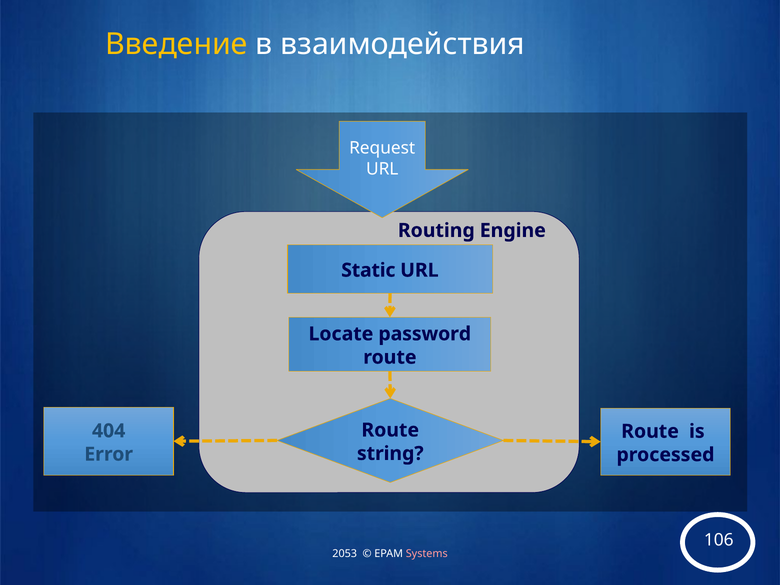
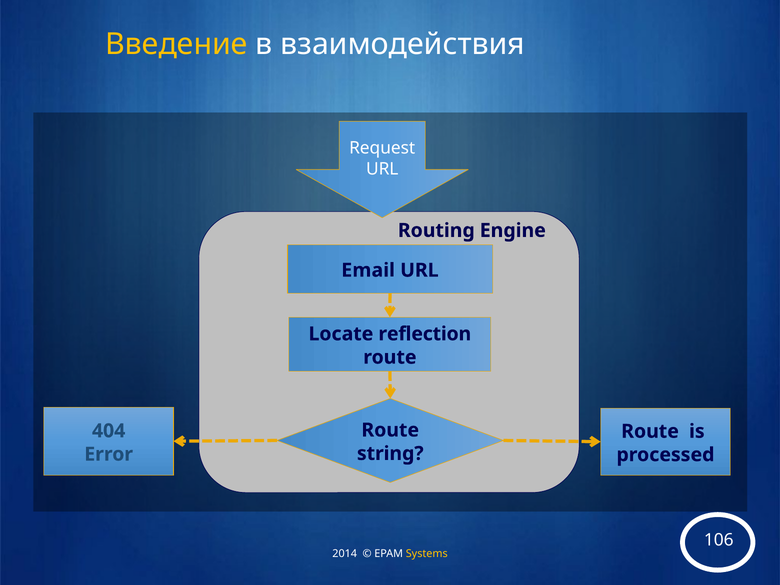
Static: Static -> Email (368, 270)
password: password -> reflection (425, 334)
2053: 2053 -> 2014 (345, 554)
Systems colour: pink -> yellow (427, 554)
